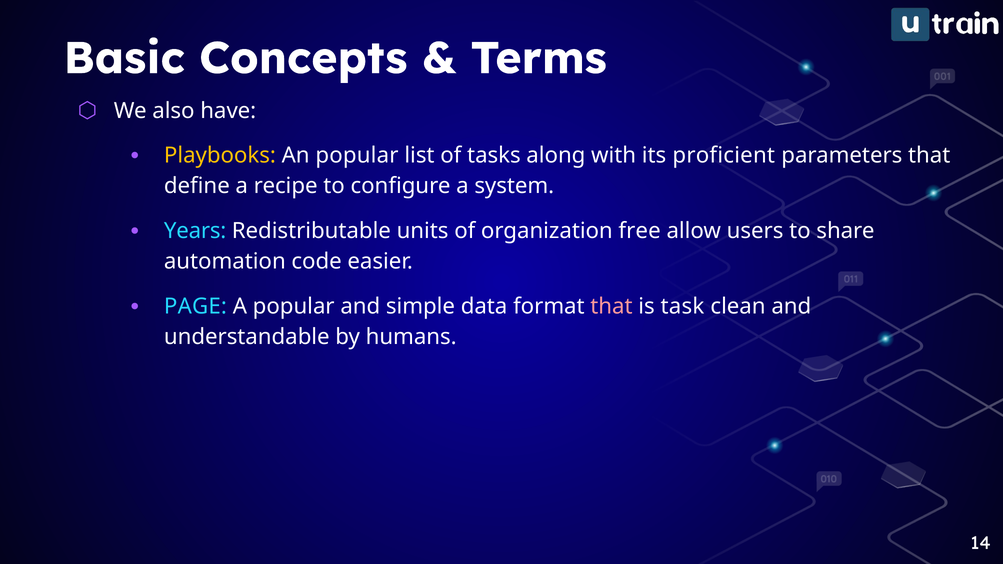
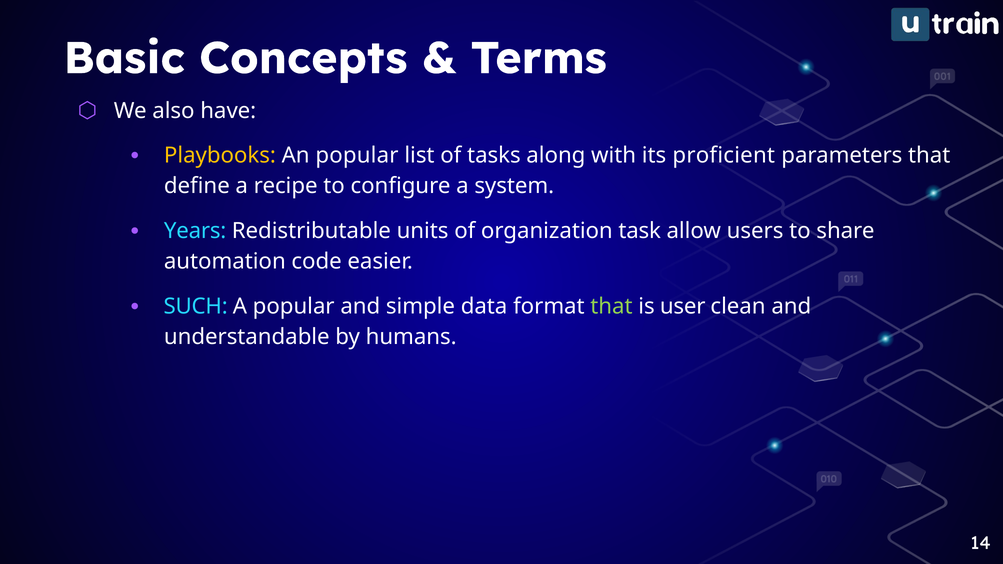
free: free -> task (640, 231)
PAGE: PAGE -> SUCH (196, 306)
that colour: pink -> light green (611, 306)
task: task -> user (683, 306)
